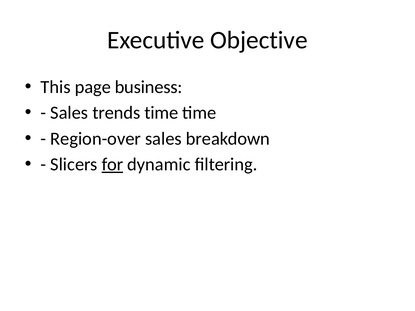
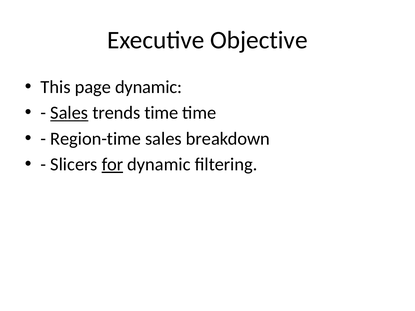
page business: business -> dynamic (149, 87)
Sales underline: none -> present (69, 113)
Region-over: Region-over -> Region-time (96, 139)
